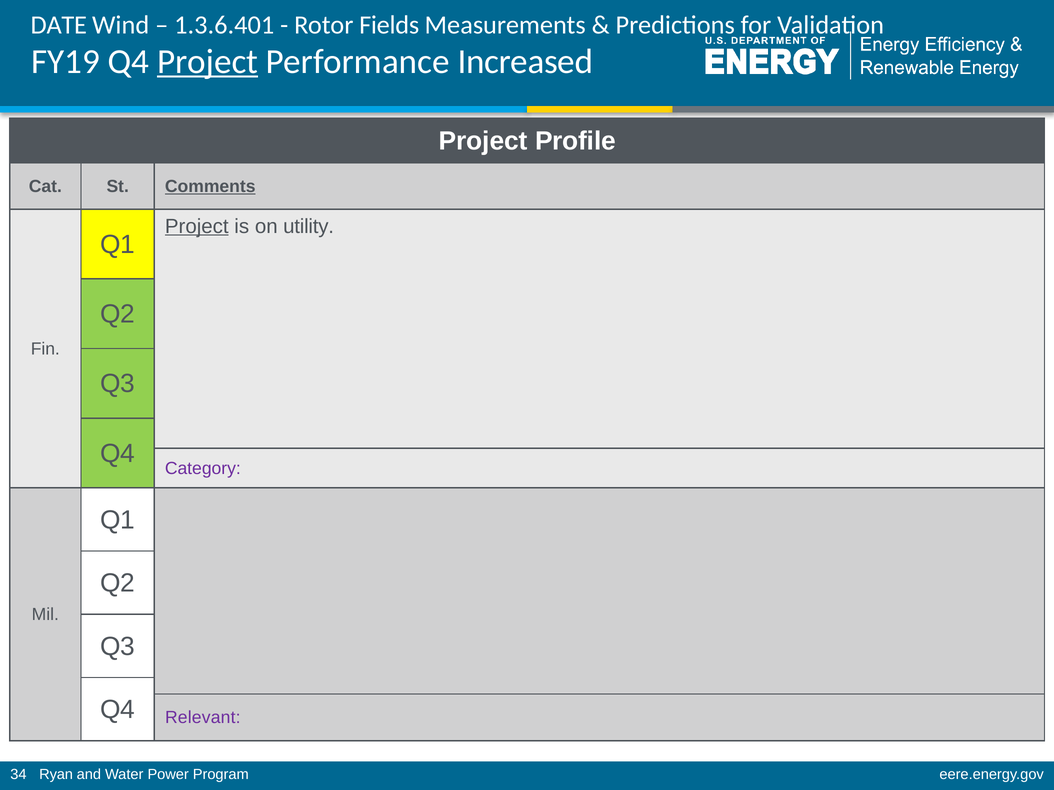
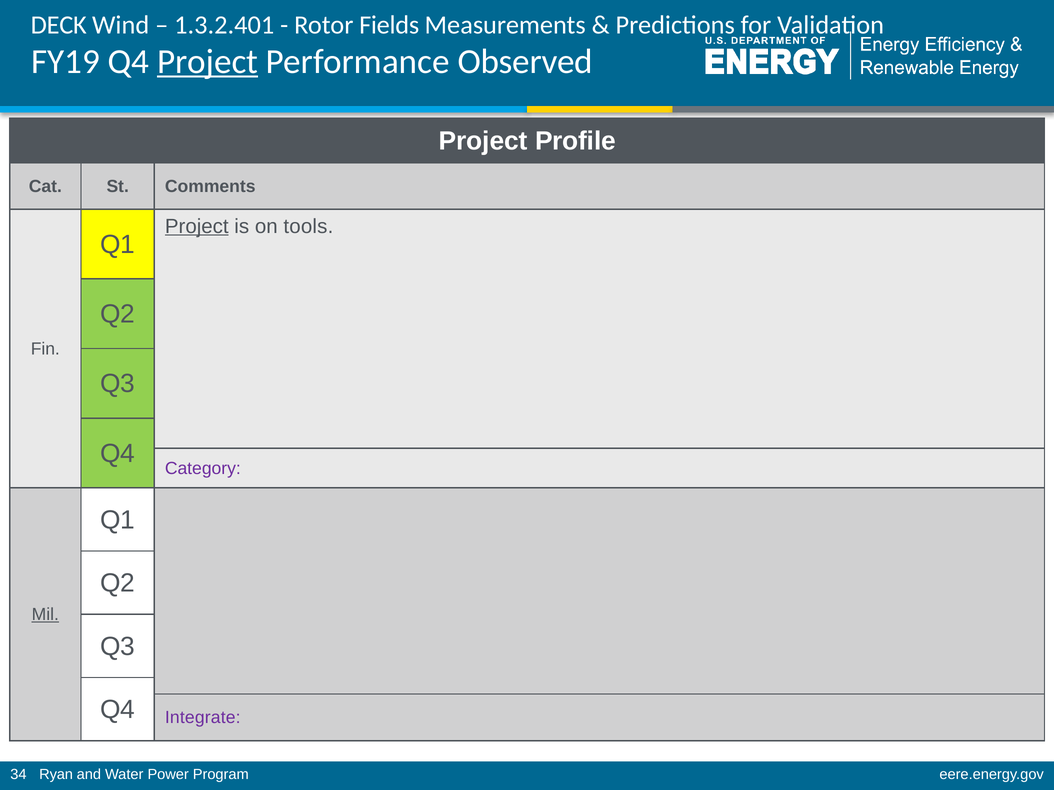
DATE: DATE -> DECK (59, 25)
1.3.6.401: 1.3.6.401 -> 1.3.2.401 (224, 25)
Increased: Increased -> Observed (525, 61)
Comments underline: present -> none (210, 187)
utility: utility -> tools (308, 226)
Mil underline: none -> present (45, 615)
Relevant: Relevant -> Integrate (203, 718)
